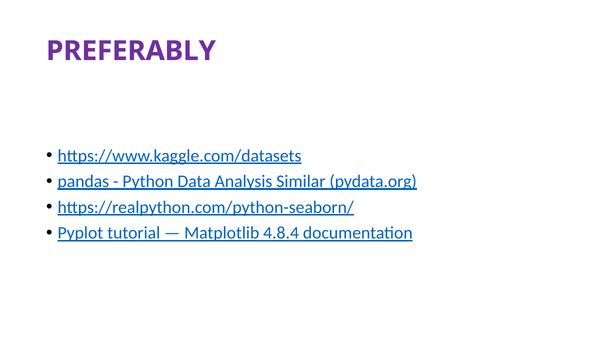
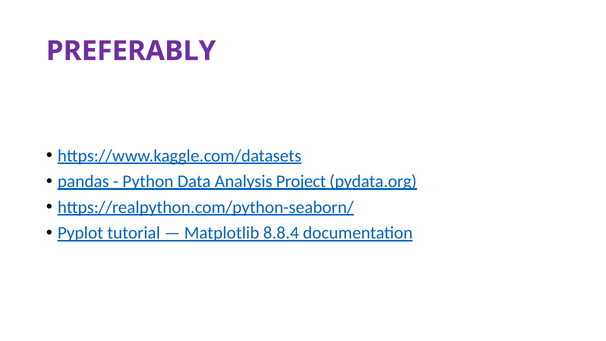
Similar: Similar -> Project (301, 181)
4.8.4: 4.8.4 -> 8.8.4 (281, 233)
